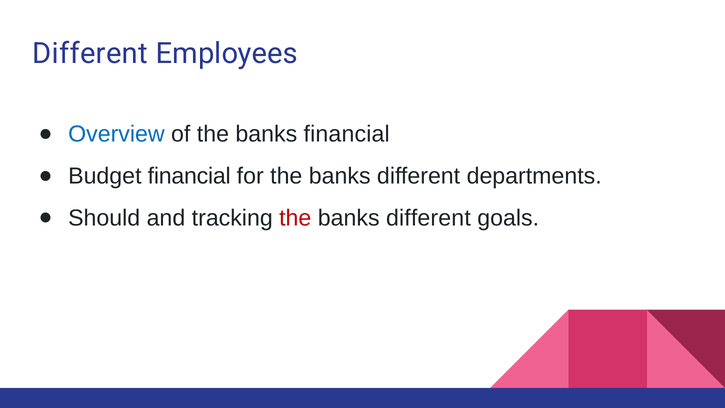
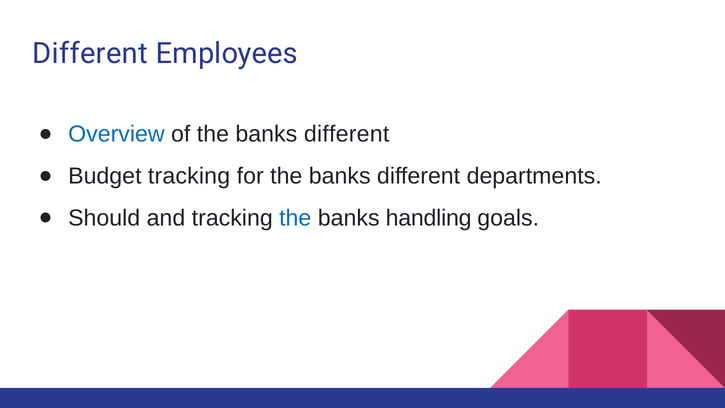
of the banks financial: financial -> different (347, 134)
Budget financial: financial -> tracking (189, 176)
the colour: red -> blue (295, 218)
different: different -> handling (429, 218)
